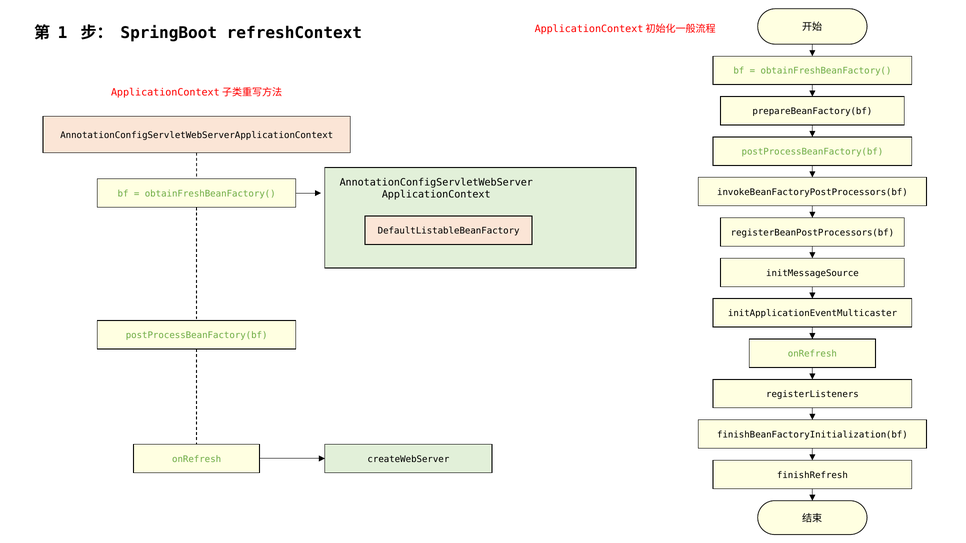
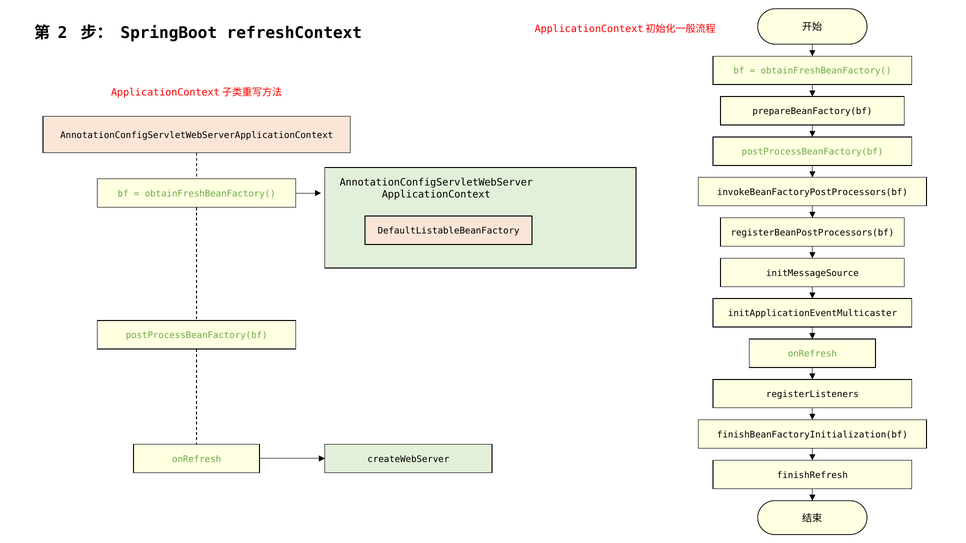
1: 1 -> 2 (63, 33)
